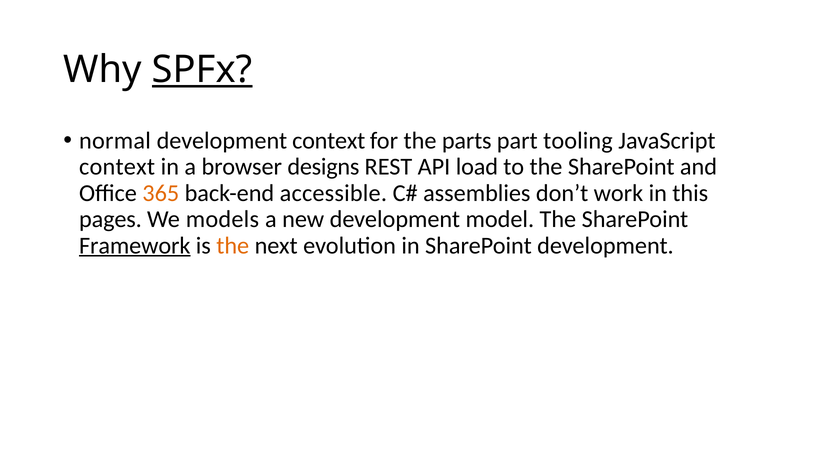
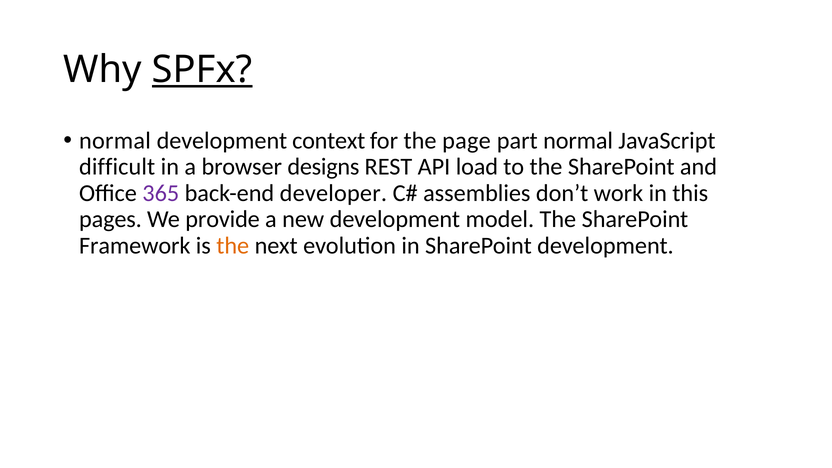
parts: parts -> page (467, 141)
part tooling: tooling -> normal (578, 141)
context: context -> difficult (117, 167)
365 colour: orange -> purple (161, 193)
accessible: accessible -> developer (333, 193)
models: models -> provide (223, 219)
Framework underline: present -> none (135, 246)
